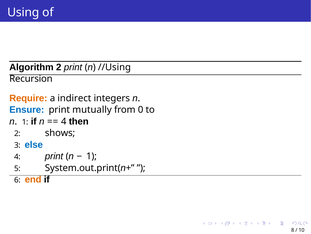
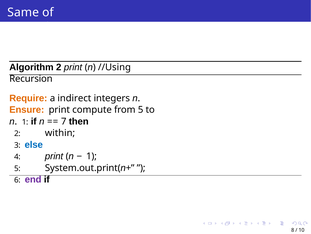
Using: Using -> Same (23, 12)
Ensure colour: blue -> orange (27, 110)
mutually: mutually -> compute (92, 110)
from 0: 0 -> 5 (141, 110)
4: 4 -> 7 (64, 121)
shows: shows -> within (60, 133)
end colour: orange -> purple (33, 179)
